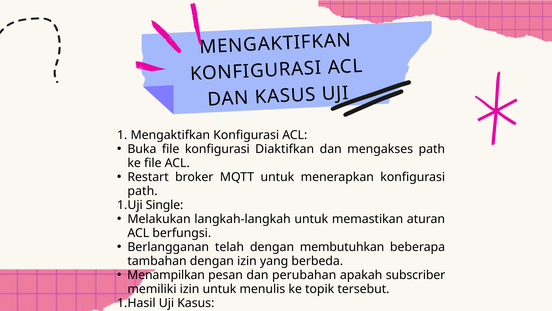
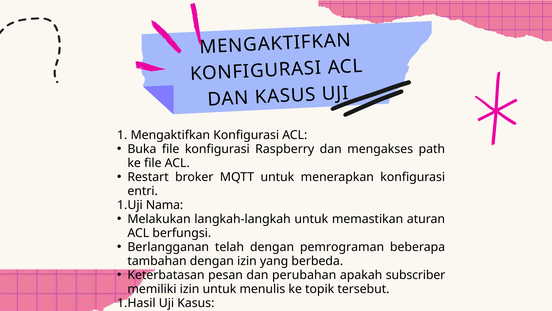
Diaktifkan: Diaktifkan -> Raspberry (285, 149)
path: path -> entri (143, 191)
Single: Single -> Nama (165, 205)
membutuhkan: membutuhkan -> pemrograman (342, 247)
Menampilkan: Menampilkan -> Keterbatasan (166, 275)
